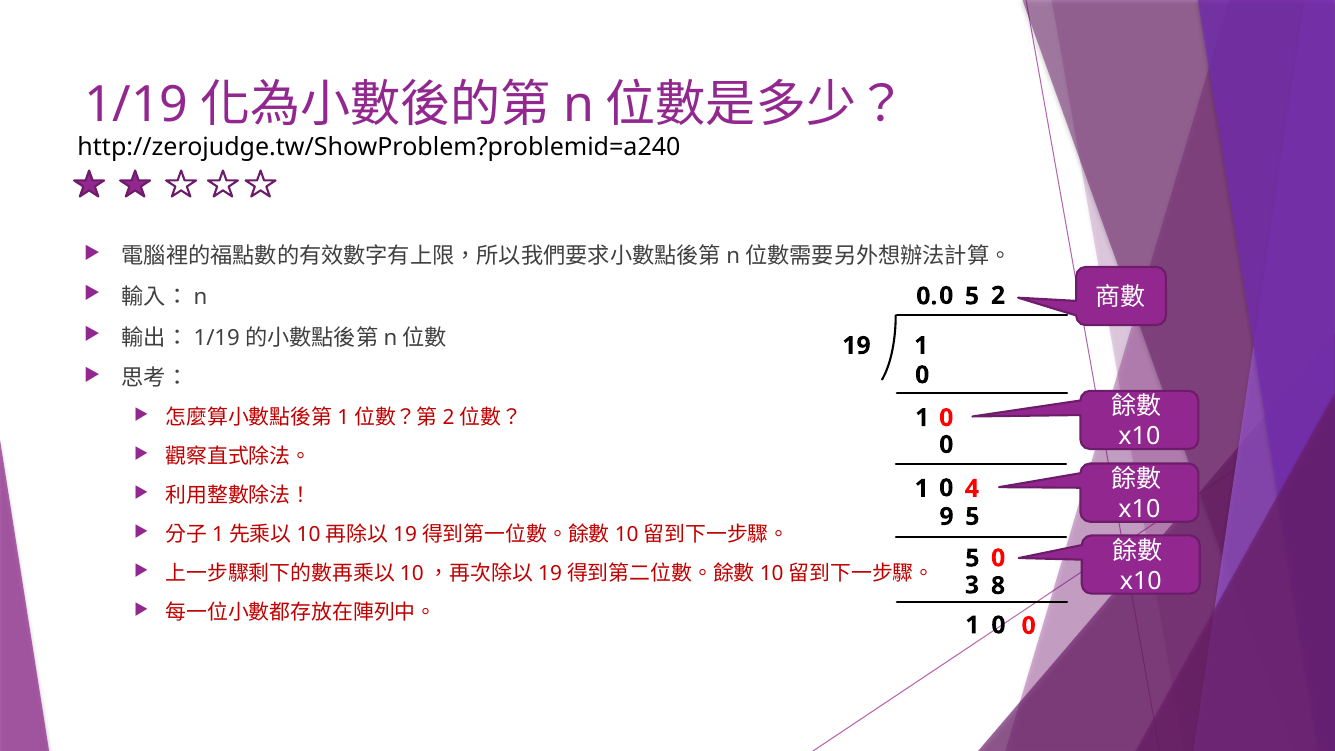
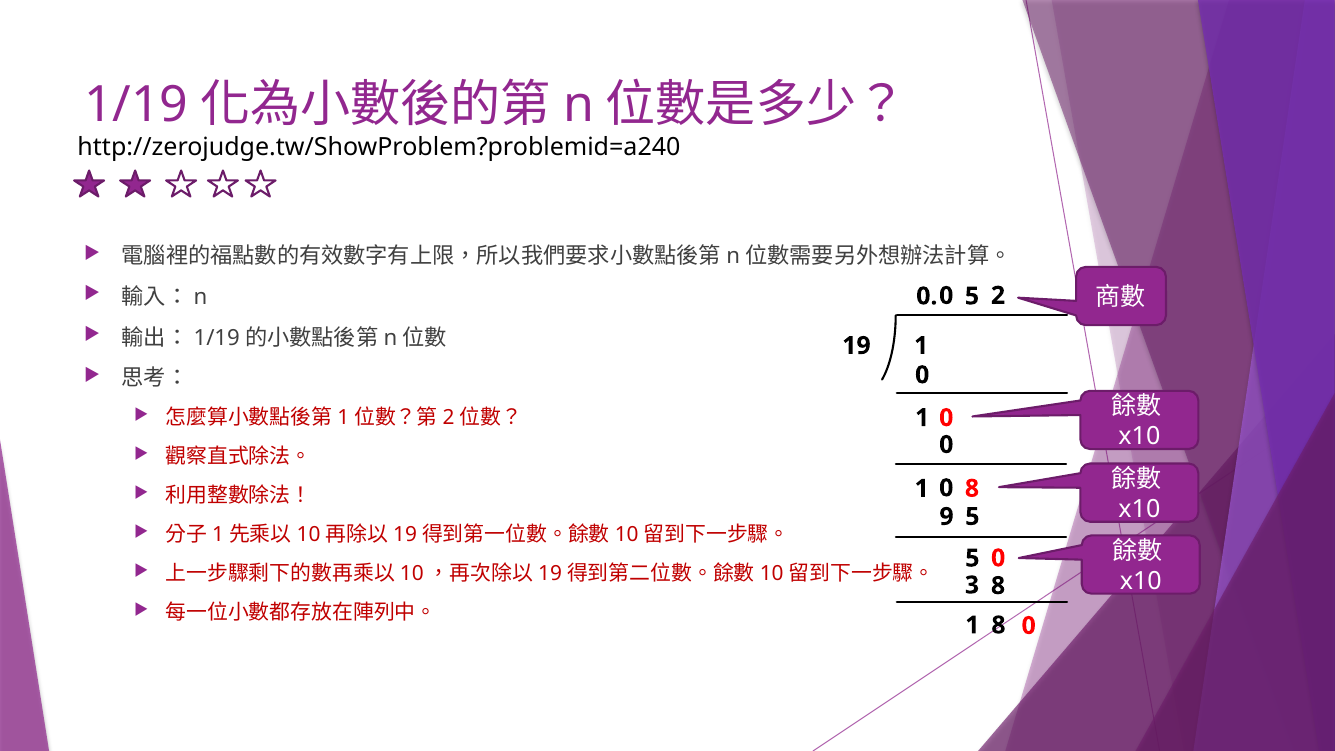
4: 4 -> 8 (972, 488)
0: 0 -> 8 (998, 625)
